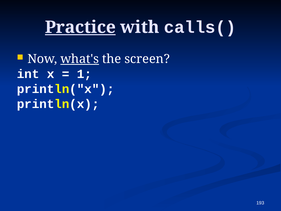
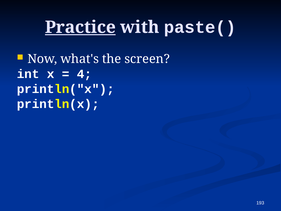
calls(: calls( -> paste( (200, 27)
what's underline: present -> none (80, 59)
1: 1 -> 4 (84, 74)
